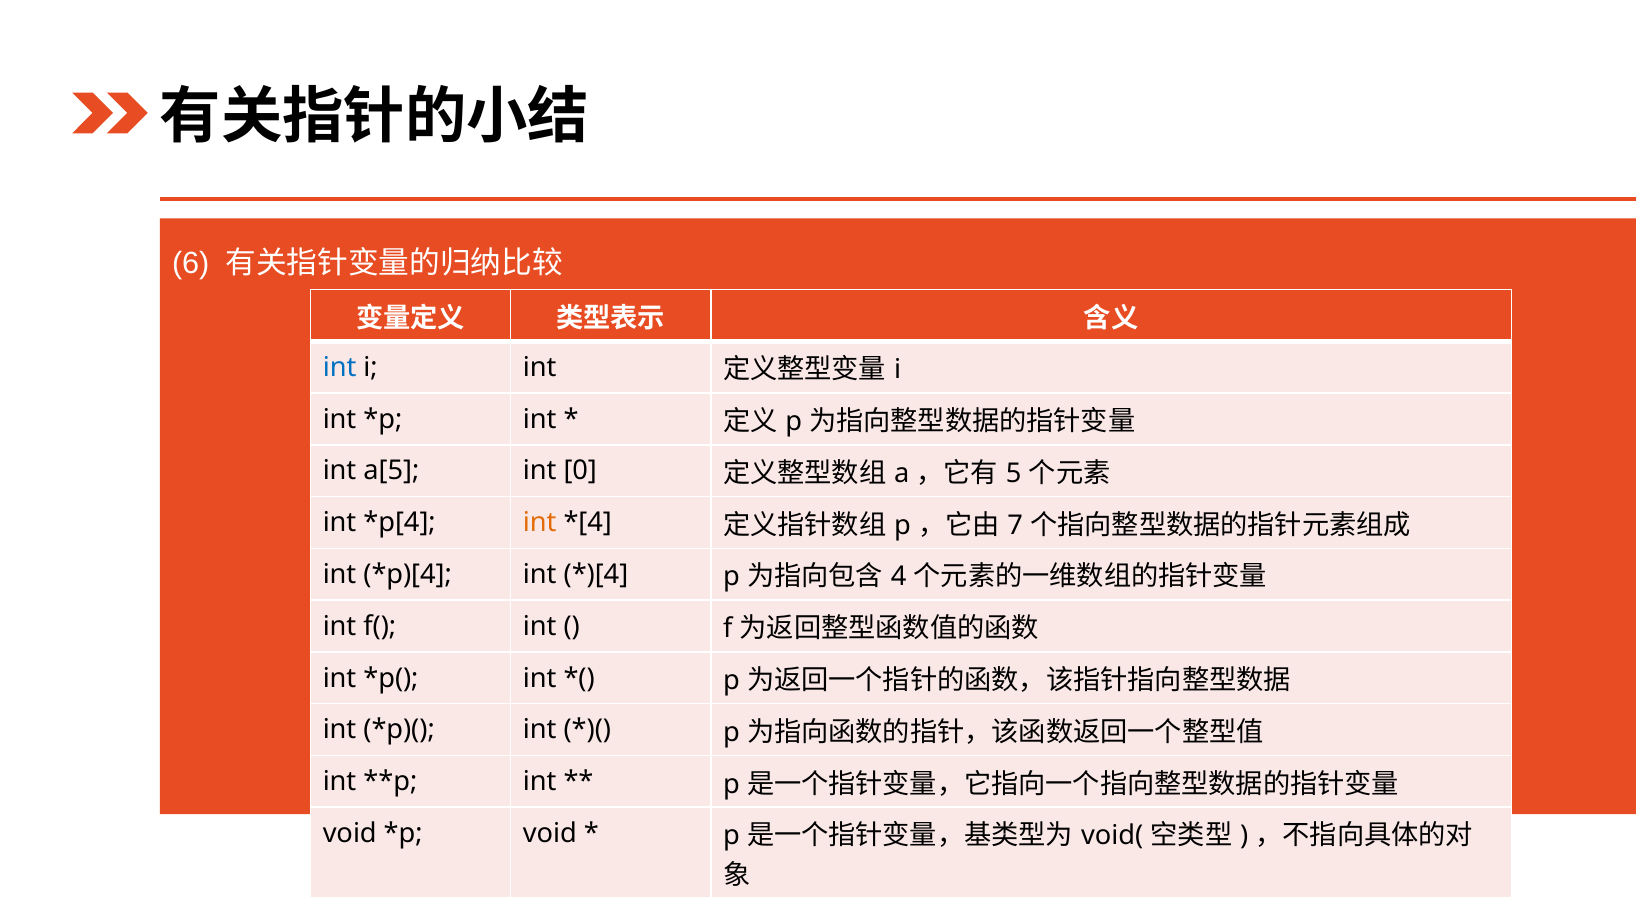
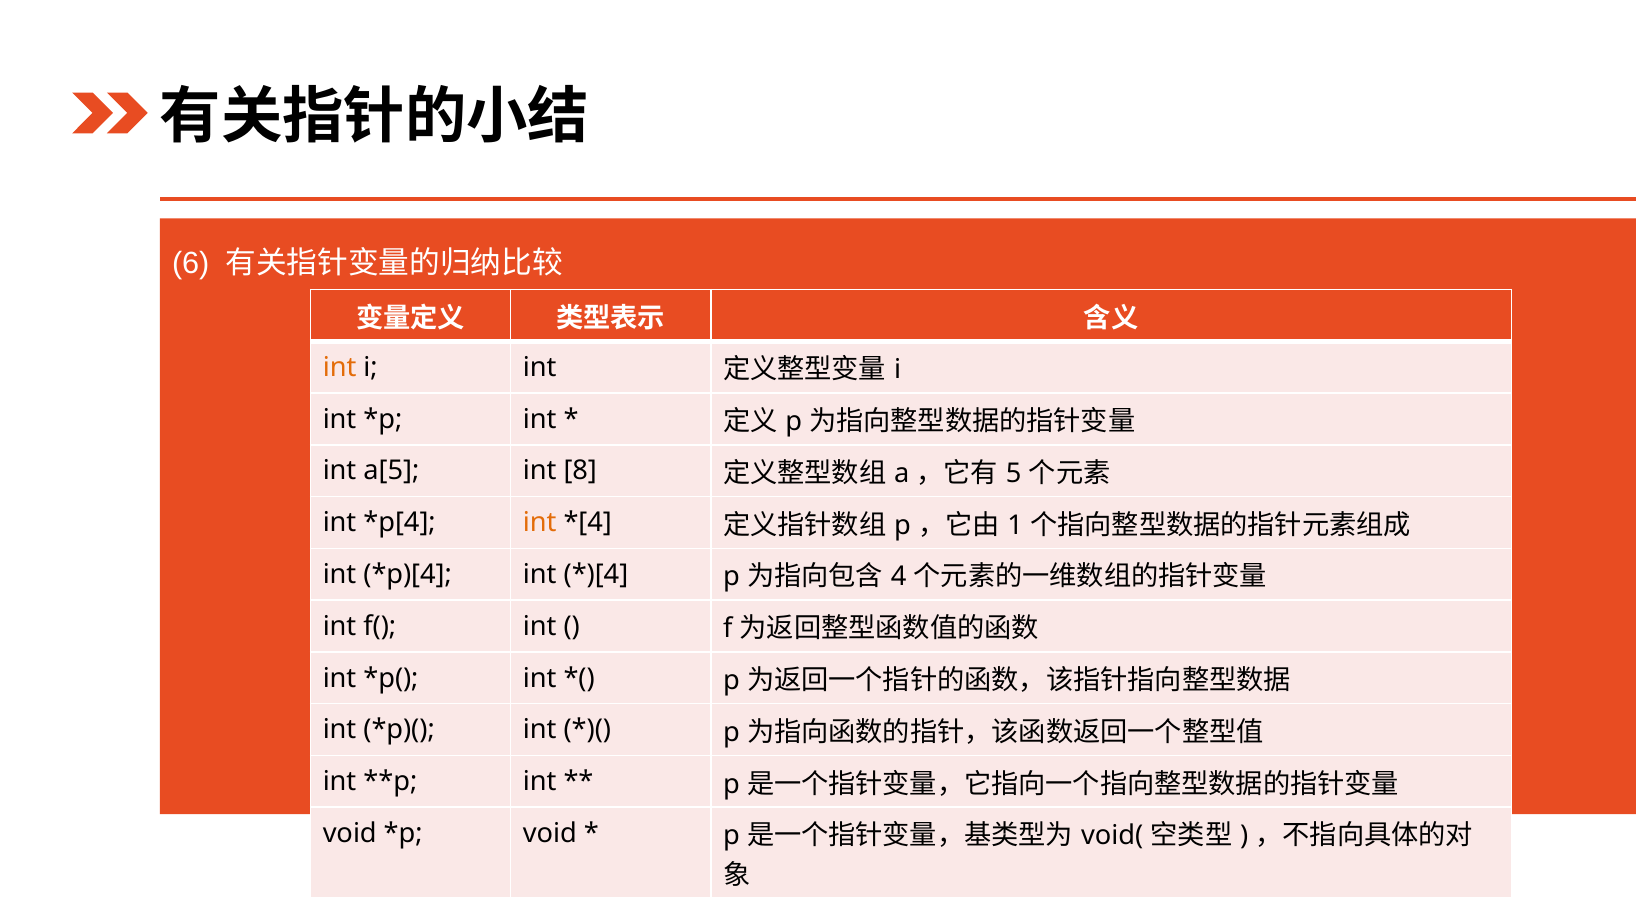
int colour: blue -> orange (340, 368)
0: 0 -> 8 (580, 471)
7: 7 -> 1 (1015, 525)
